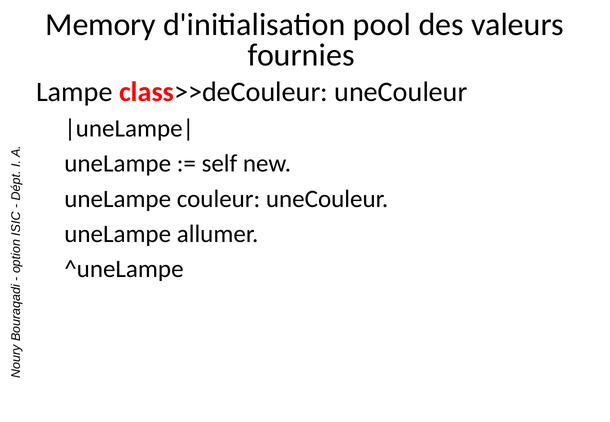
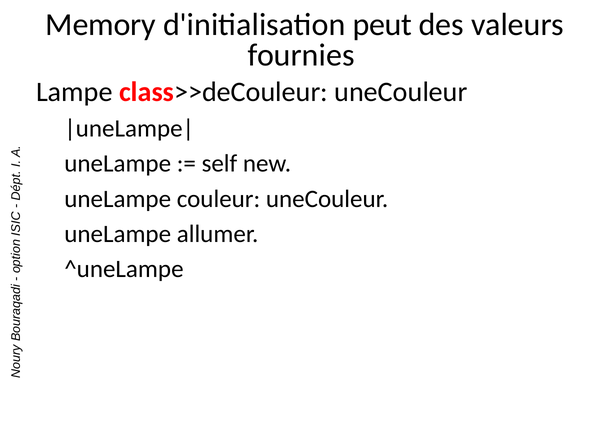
pool: pool -> peut (382, 25)
